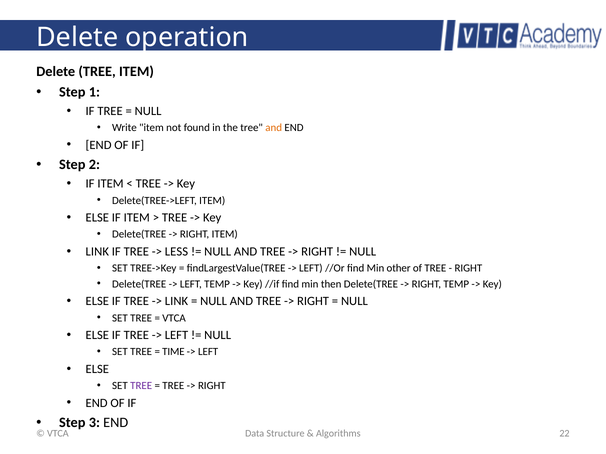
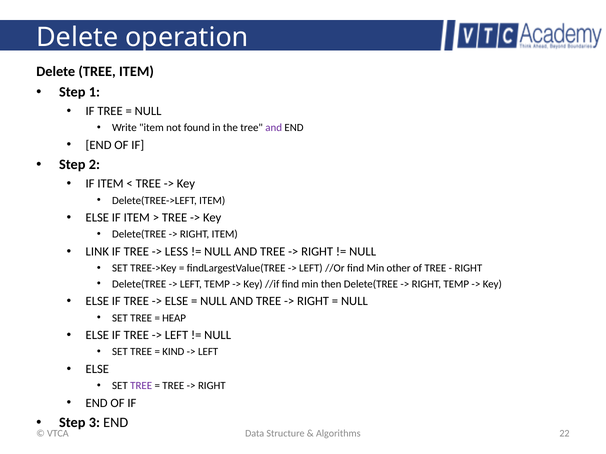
and colour: orange -> purple (274, 128)
LINK: LINK -> ELSE (177, 302)
VTCA: VTCA -> HEAP (174, 318)
TIME: TIME -> KIND (173, 352)
